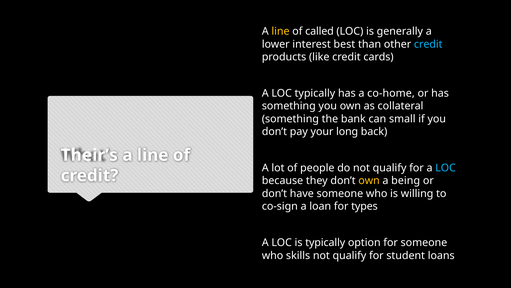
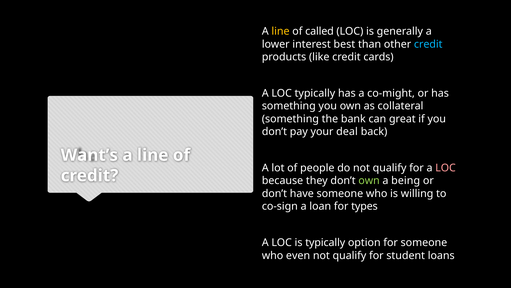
co-home: co-home -> co-might (391, 93)
small: small -> great (402, 119)
long: long -> deal (347, 131)
Their’s: Their’s -> Want’s (89, 155)
LOC colour: light blue -> pink (446, 168)
own colour: yellow -> light green (369, 180)
skills: skills -> even (298, 255)
